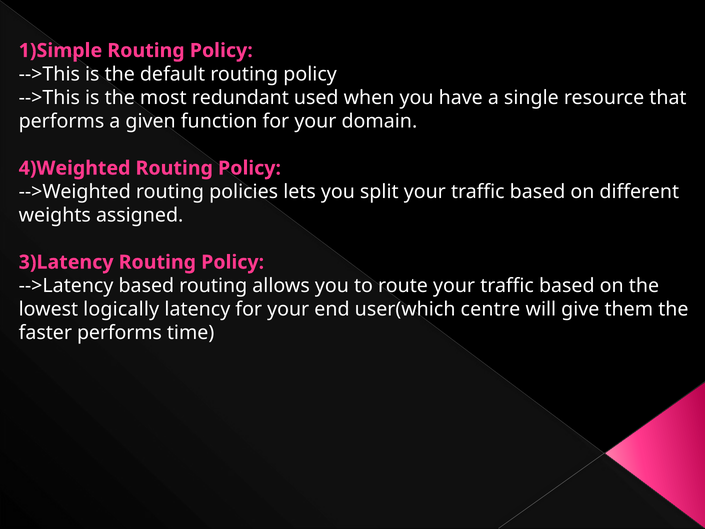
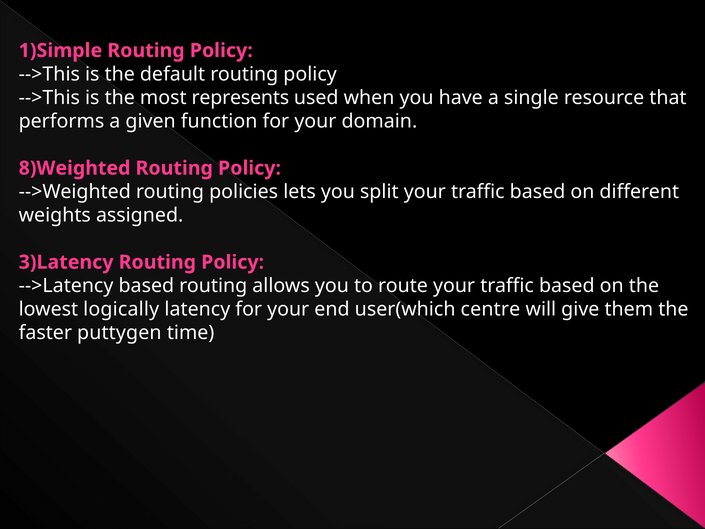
redundant: redundant -> represents (240, 98)
4)Weighted: 4)Weighted -> 8)Weighted (75, 168)
faster performs: performs -> puttygen (119, 333)
